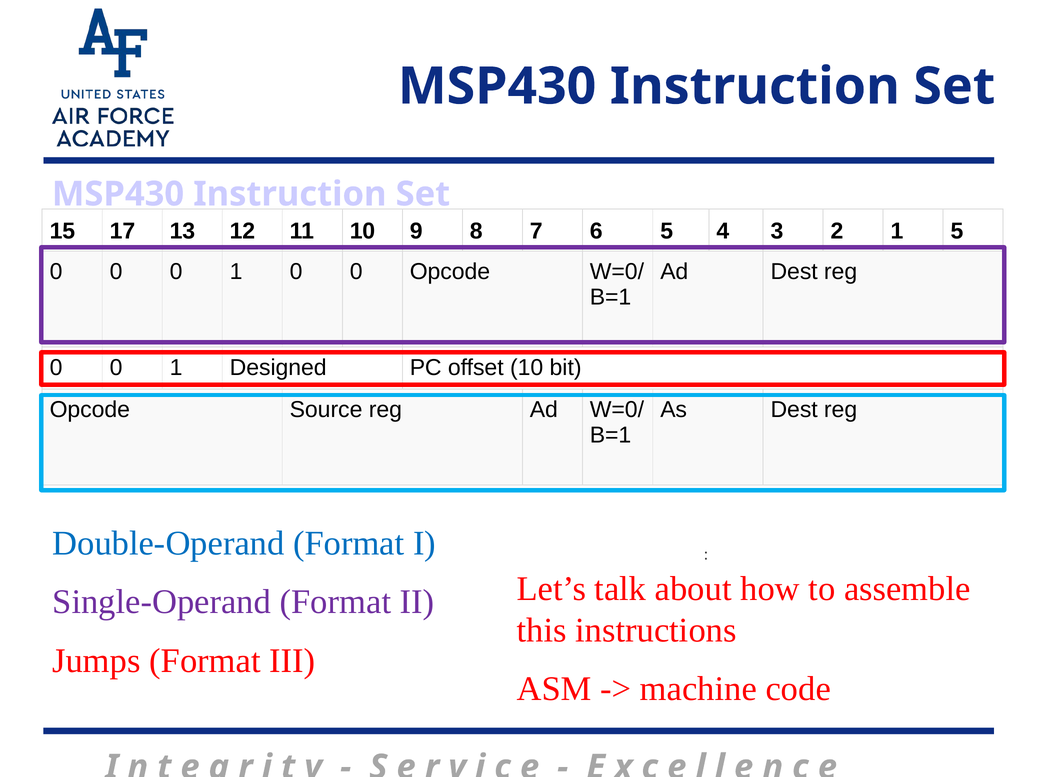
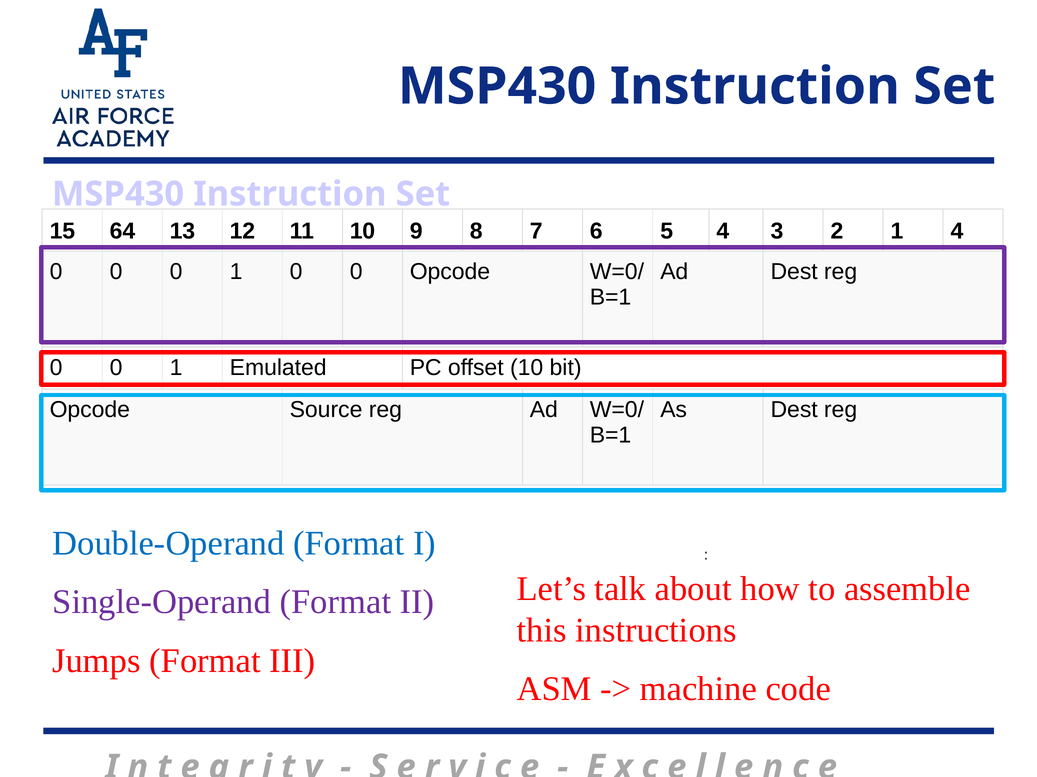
17: 17 -> 64 (122, 231)
1 5: 5 -> 4 (957, 231)
Designed: Designed -> Emulated (278, 368)
